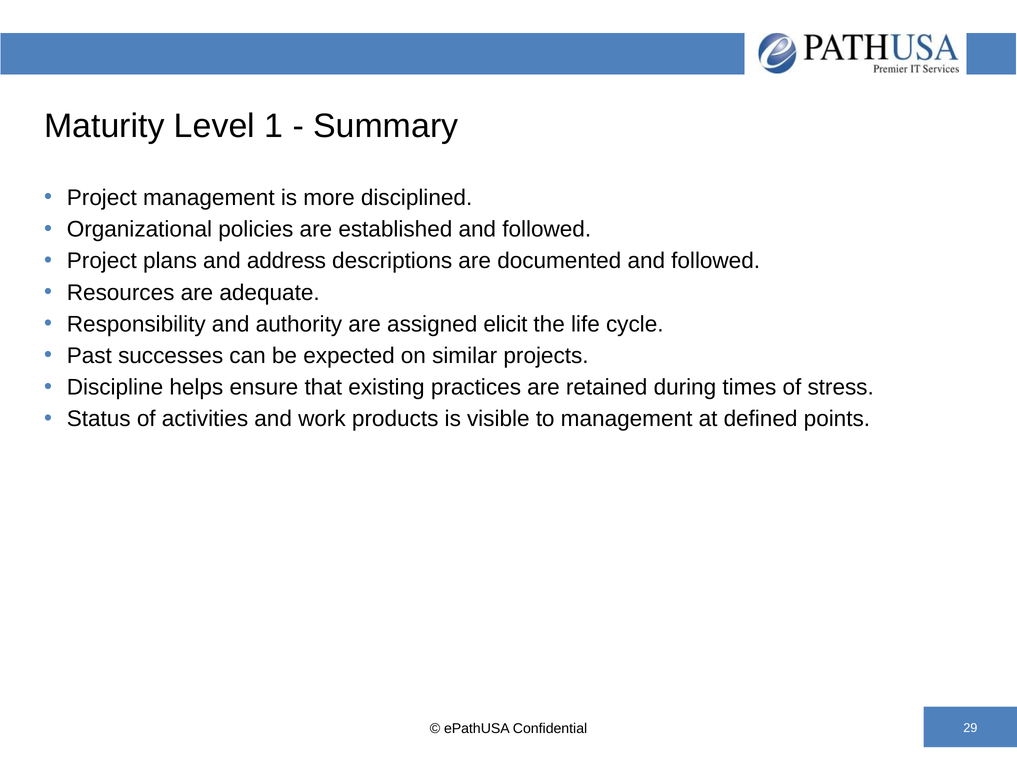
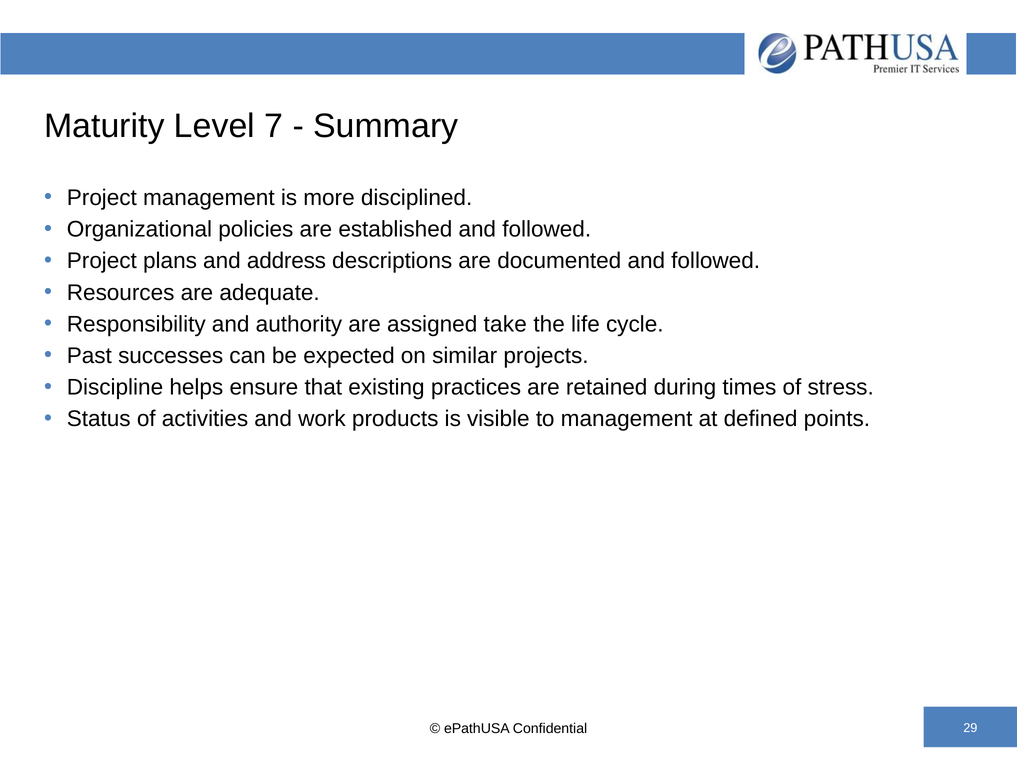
1: 1 -> 7 (274, 126)
elicit: elicit -> take (505, 324)
